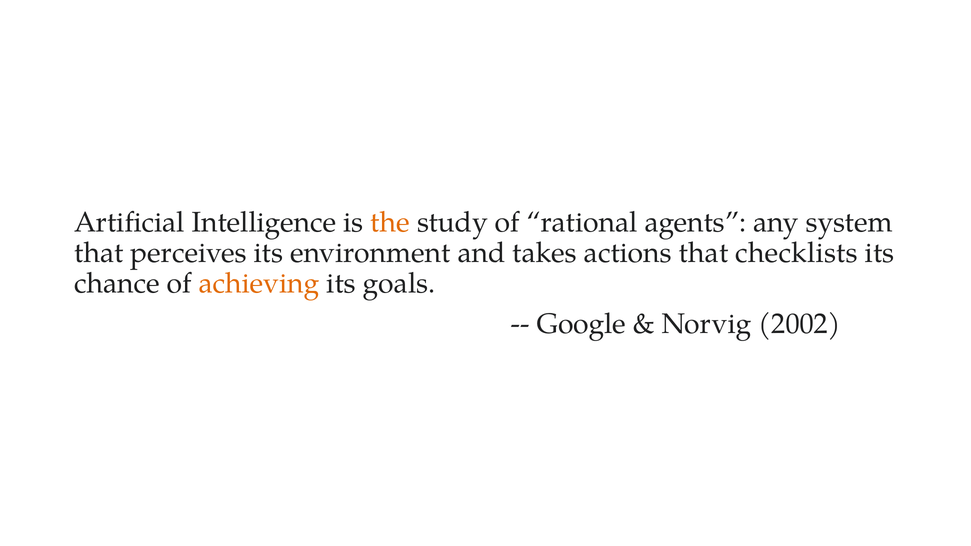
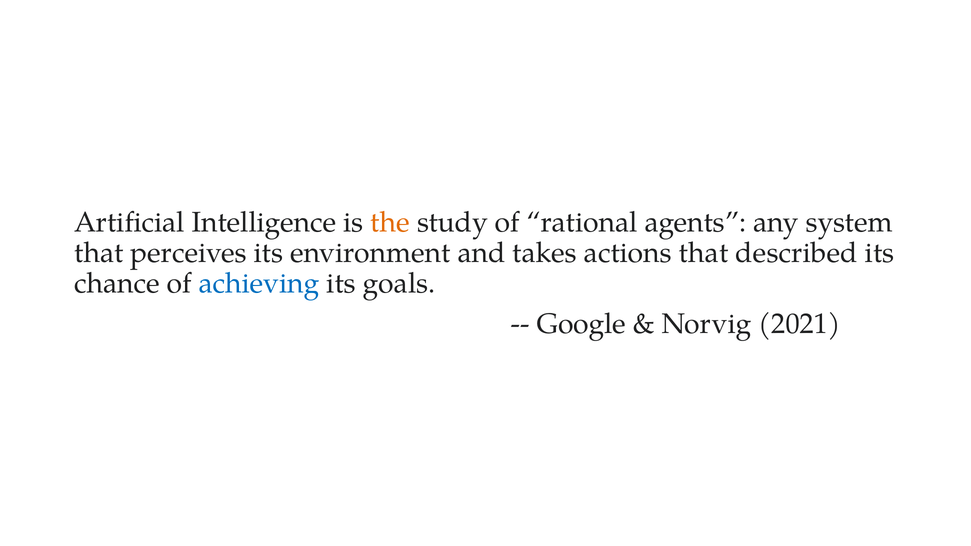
checklists: checklists -> described (797, 253)
achieving colour: orange -> blue (259, 283)
2002: 2002 -> 2021 (800, 324)
